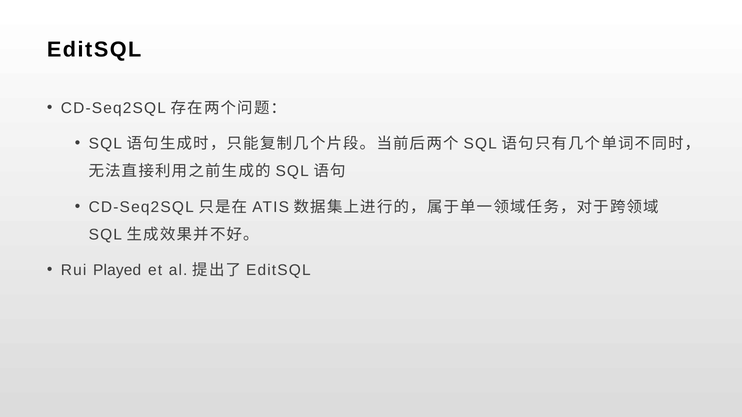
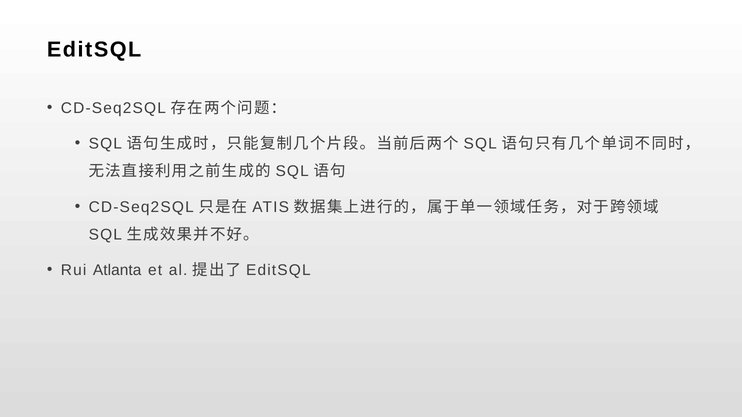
Played: Played -> Atlanta (117, 270)
